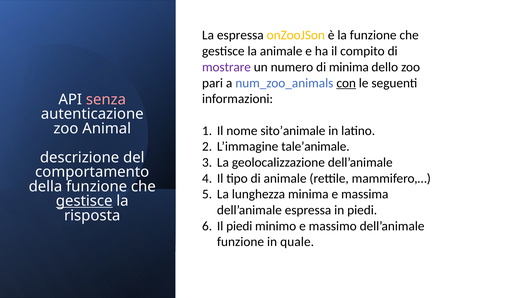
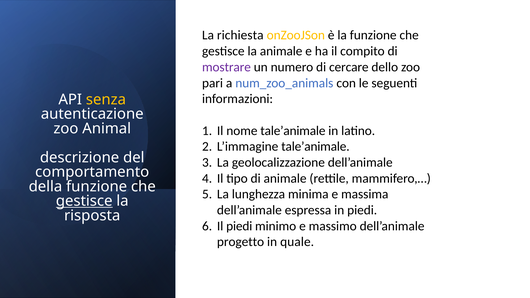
La espressa: espressa -> richiesta (240, 35)
di minima: minima -> cercare (349, 67)
con underline: present -> none (346, 83)
senza colour: pink -> yellow (106, 99)
nome sito’animale: sito’animale -> tale’animale (293, 131)
funzione: funzione -> progetto (241, 242)
